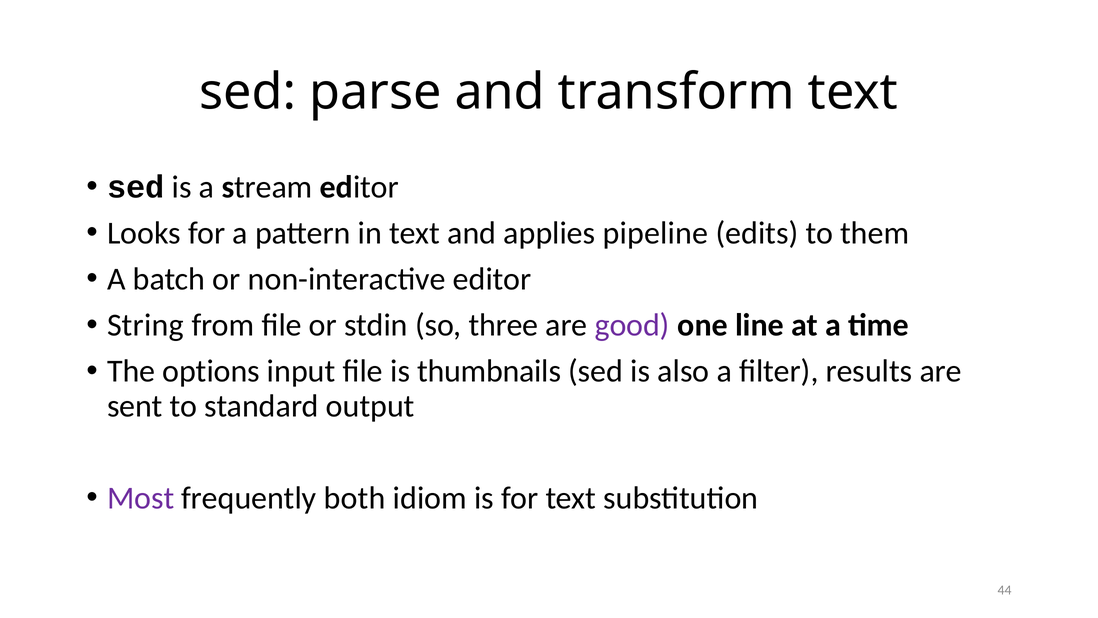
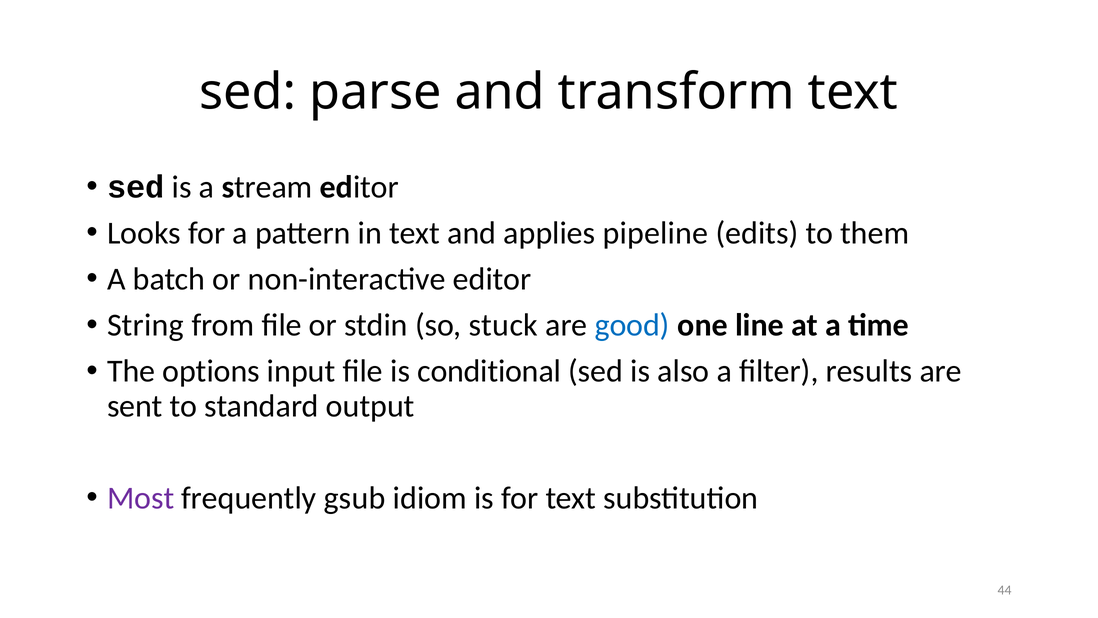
three: three -> stuck (503, 325)
good colour: purple -> blue (632, 325)
thumbnails: thumbnails -> conditional (489, 371)
both: both -> gsub (355, 498)
